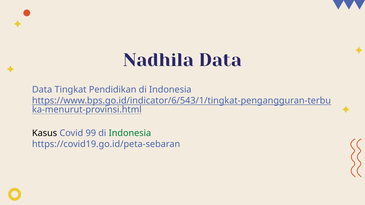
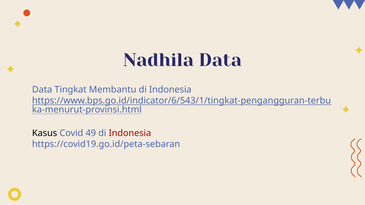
Pendidikan: Pendidikan -> Membantu (113, 90)
99: 99 -> 49 (91, 133)
Indonesia colour: green -> red (130, 133)
